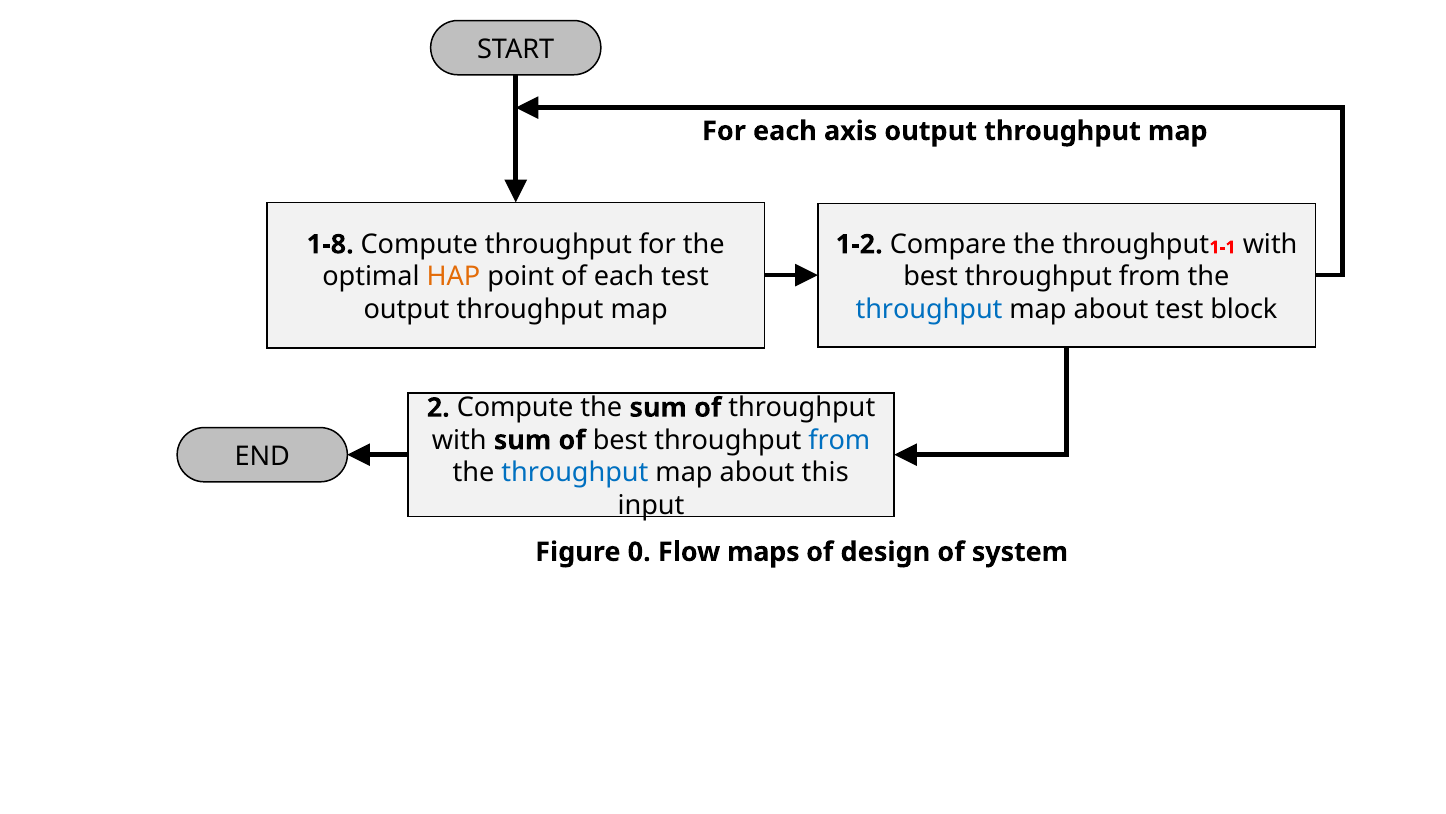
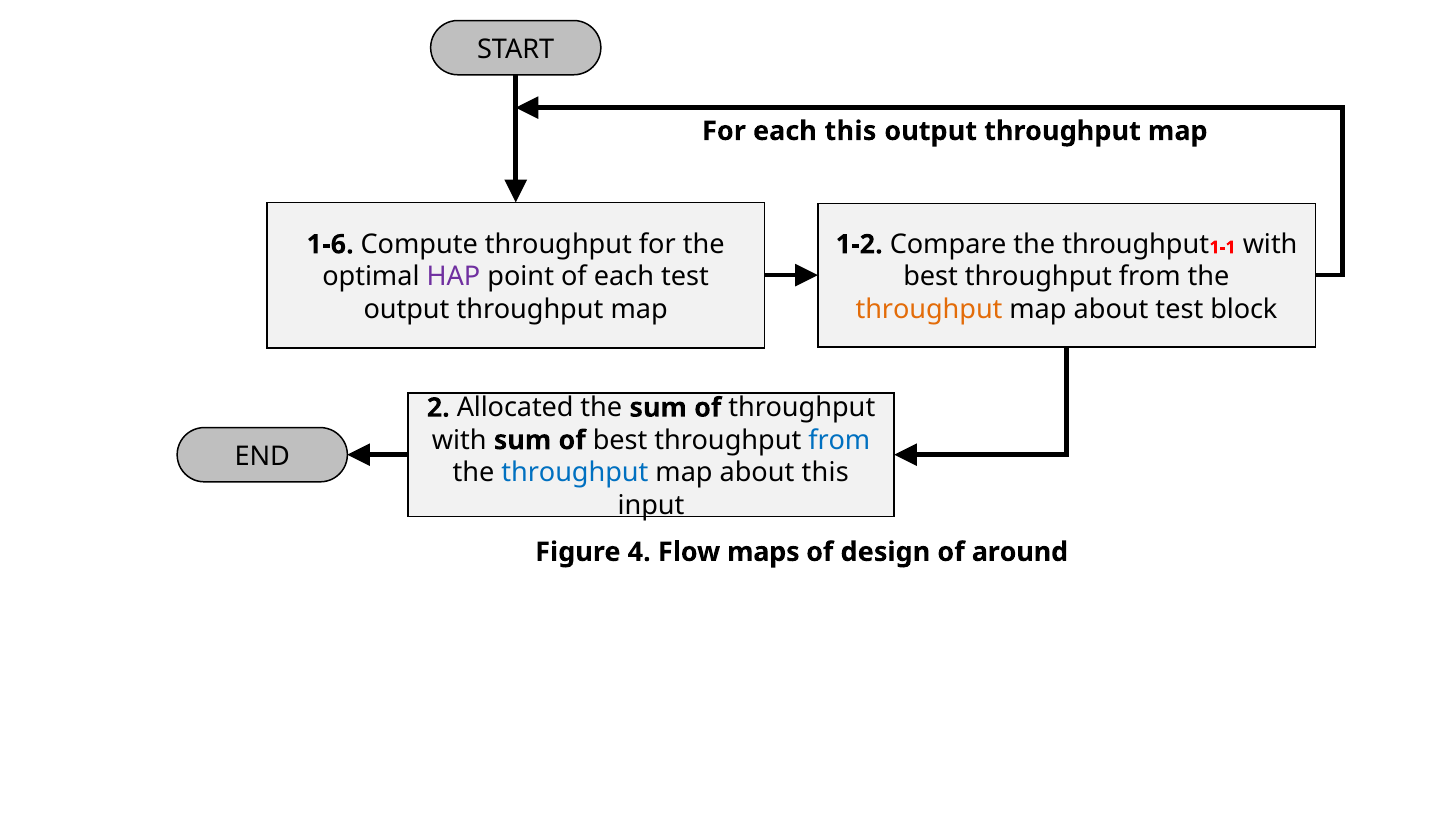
each axis: axis -> this (850, 131)
1-8: 1-8 -> 1-6 (330, 244)
HAP colour: orange -> purple (453, 277)
throughput colour: blue -> orange (929, 309)
2 Compute: Compute -> Allocated (515, 407)
0: 0 -> 4 (639, 552)
system: system -> around (1020, 552)
